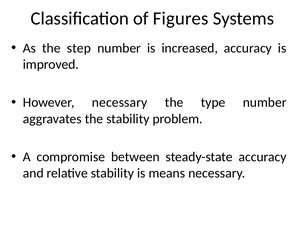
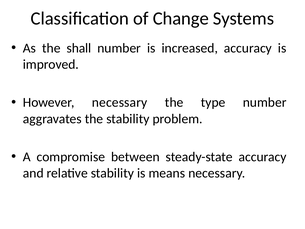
Figures: Figures -> Change (181, 18)
step: step -> shall (79, 48)
